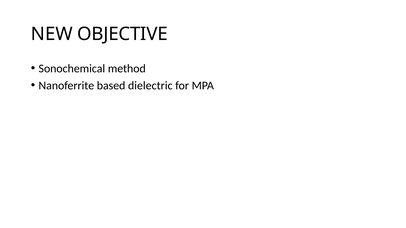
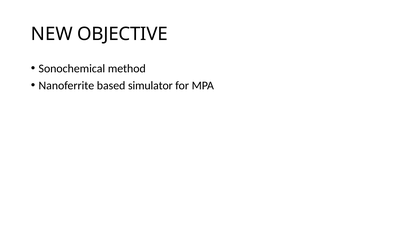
dielectric: dielectric -> simulator (150, 86)
